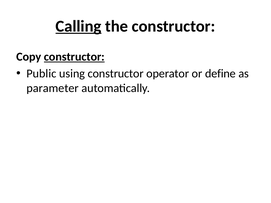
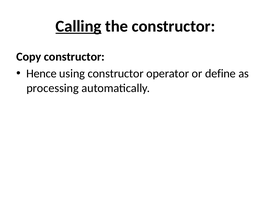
constructor underline: present -> none (74, 57)
Public: Public -> Hence (42, 74)
parameter: parameter -> processing (53, 88)
